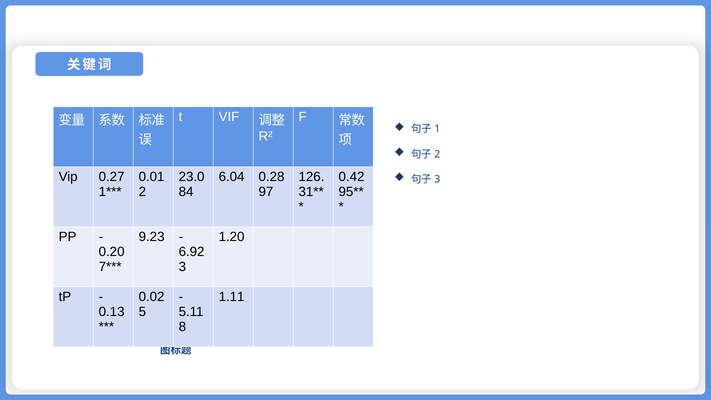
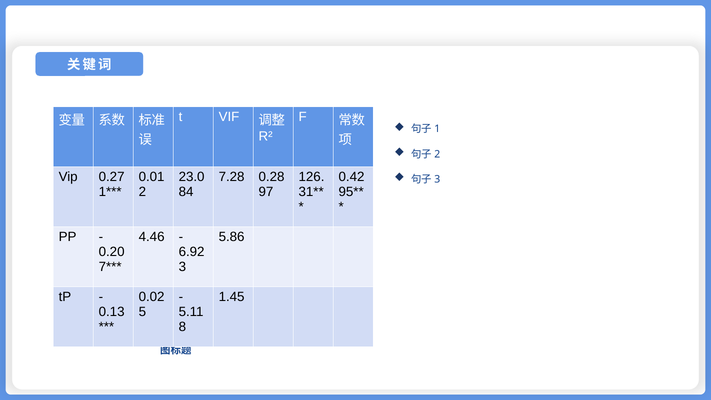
6.04: 6.04 -> 7.28 (232, 177)
9.23: 9.23 -> 4.46 (152, 237)
1.20: 1.20 -> 5.86 (232, 237)
1.11: 1.11 -> 1.45 (232, 297)
